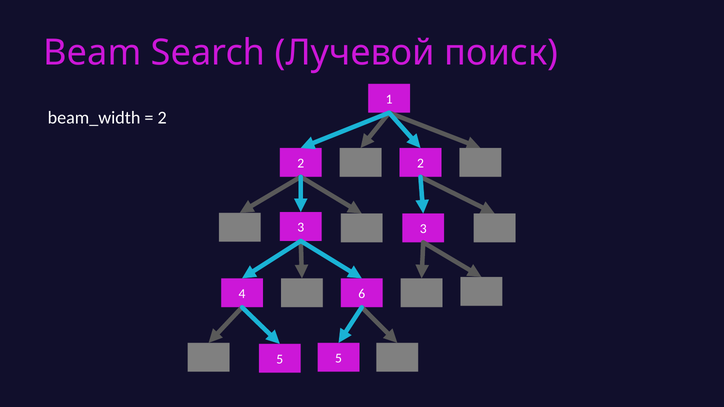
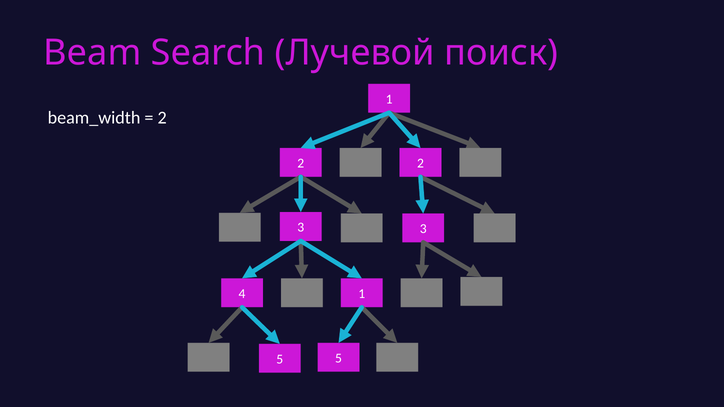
4 6: 6 -> 1 (362, 294)
